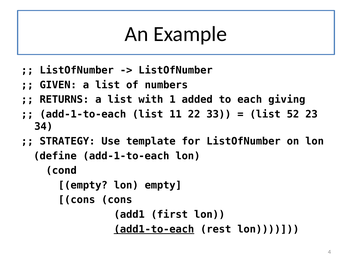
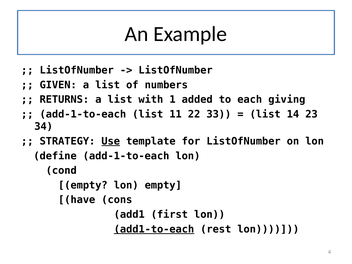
52: 52 -> 14 (293, 114)
Use underline: none -> present (111, 141)
cons: cons -> have (77, 200)
